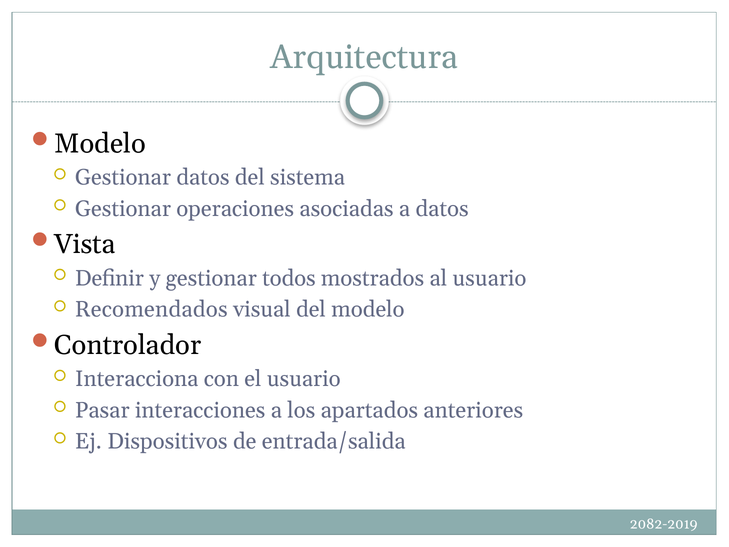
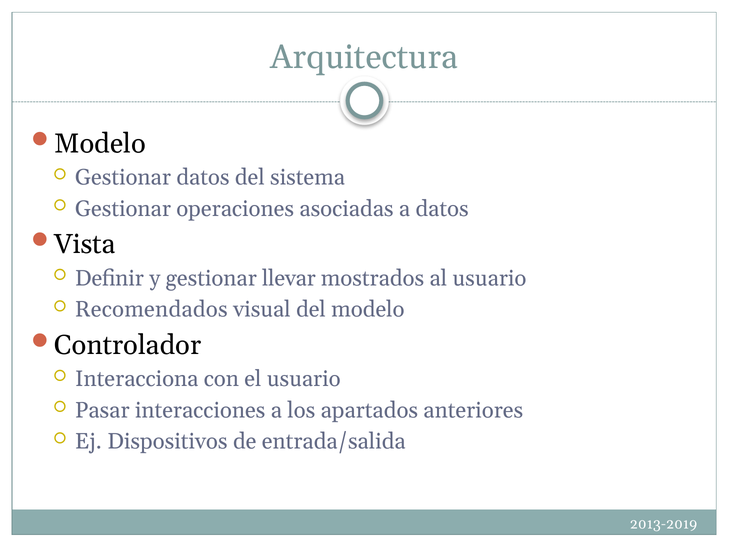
todos: todos -> llevar (289, 278)
2082-2019: 2082-2019 -> 2013-2019 (664, 524)
